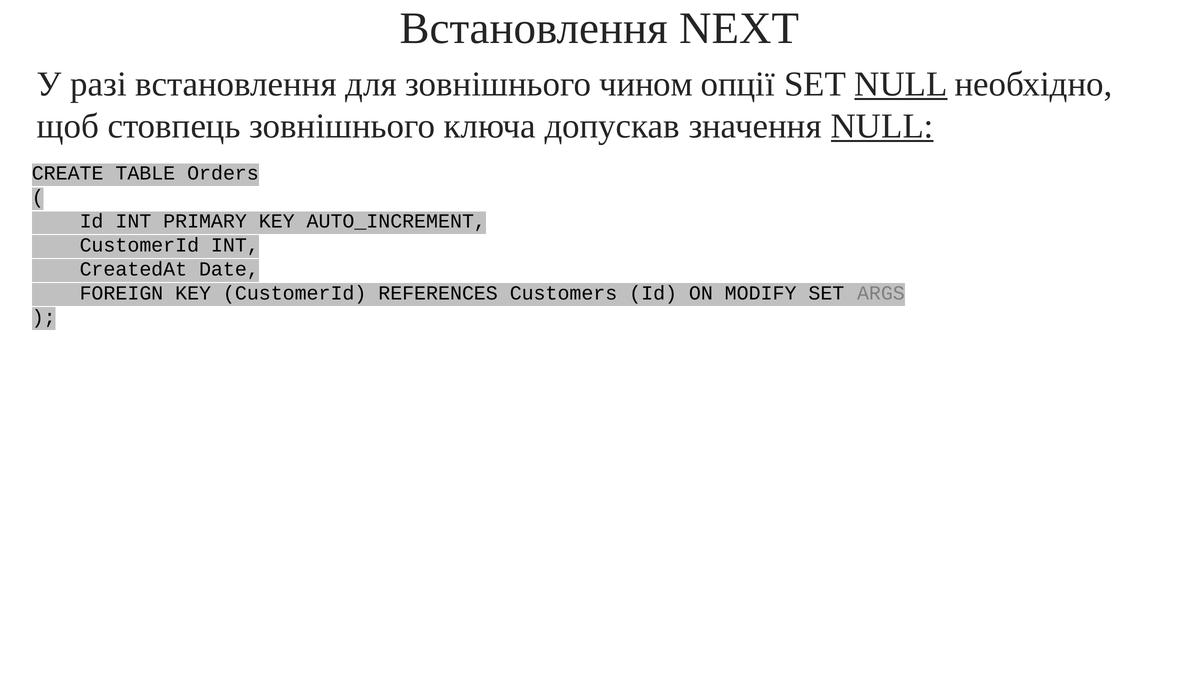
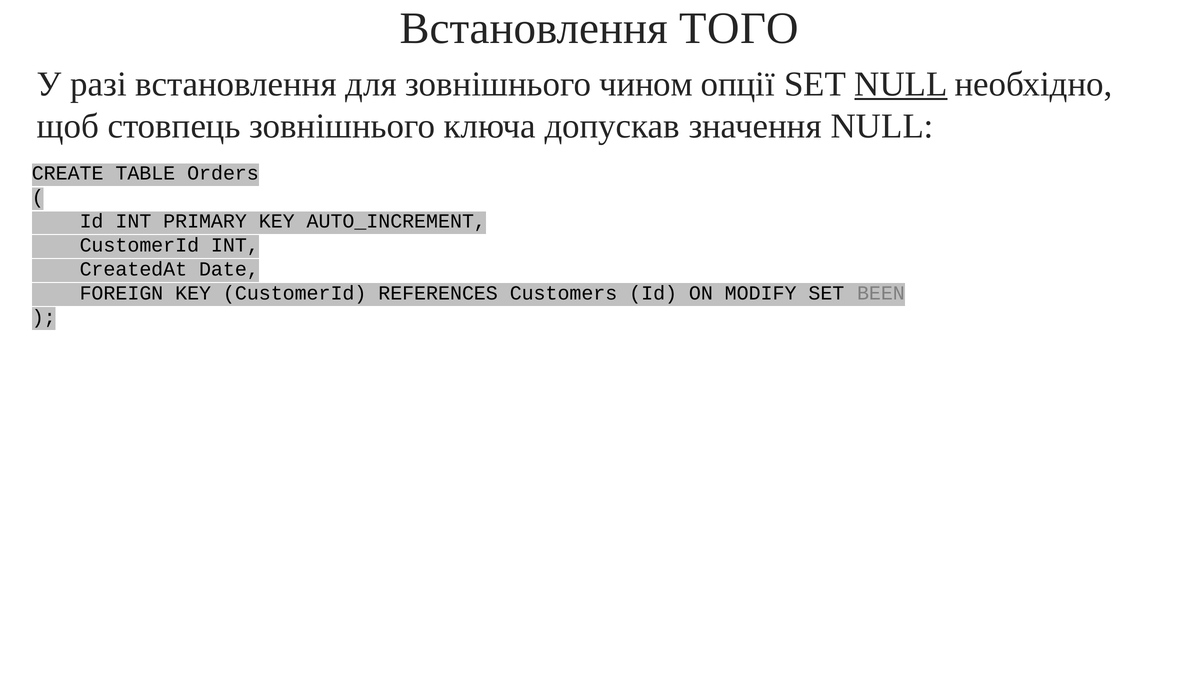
NEXT: NEXT -> ТОГО (739, 28)
NULL underline: present -> none (882, 126)
ARGS: ARGS -> BEEN (881, 293)
